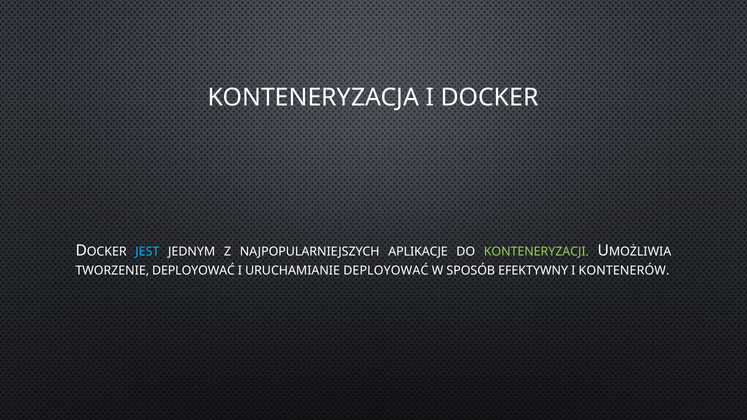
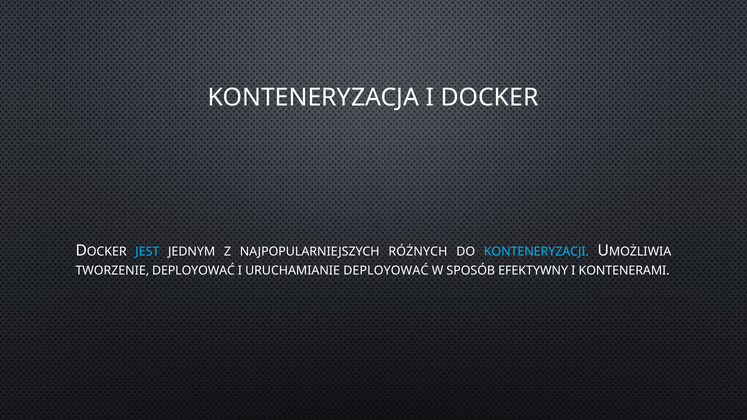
APLIKACJE: APLIKACJE -> RÓŻNYCH (418, 252)
KONTENERYZACJI colour: light green -> light blue (536, 252)
KONTENERÓW: KONTENERÓW -> KONTENERAMI (624, 271)
